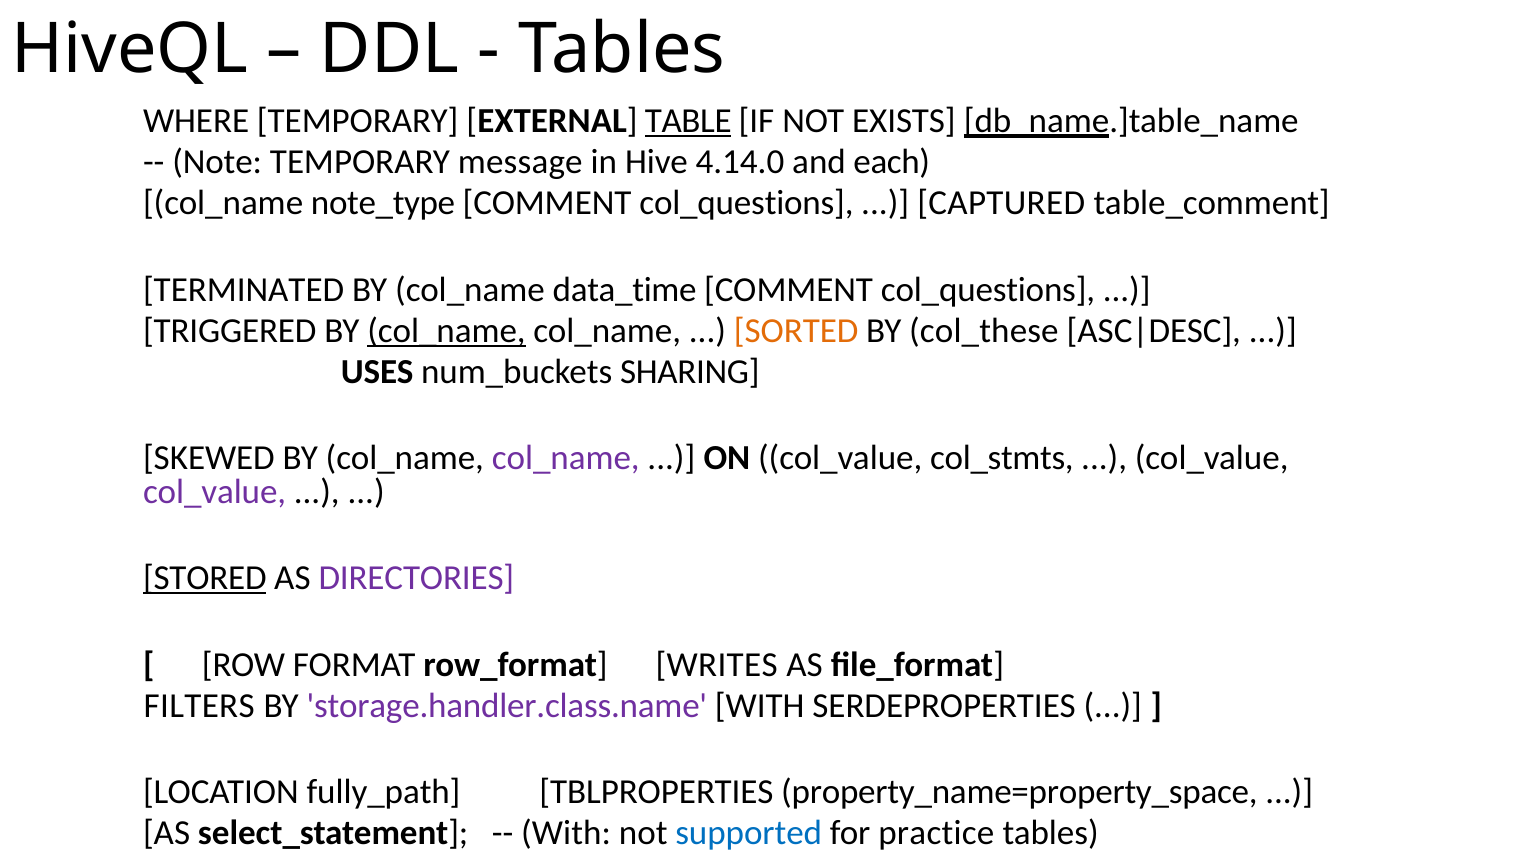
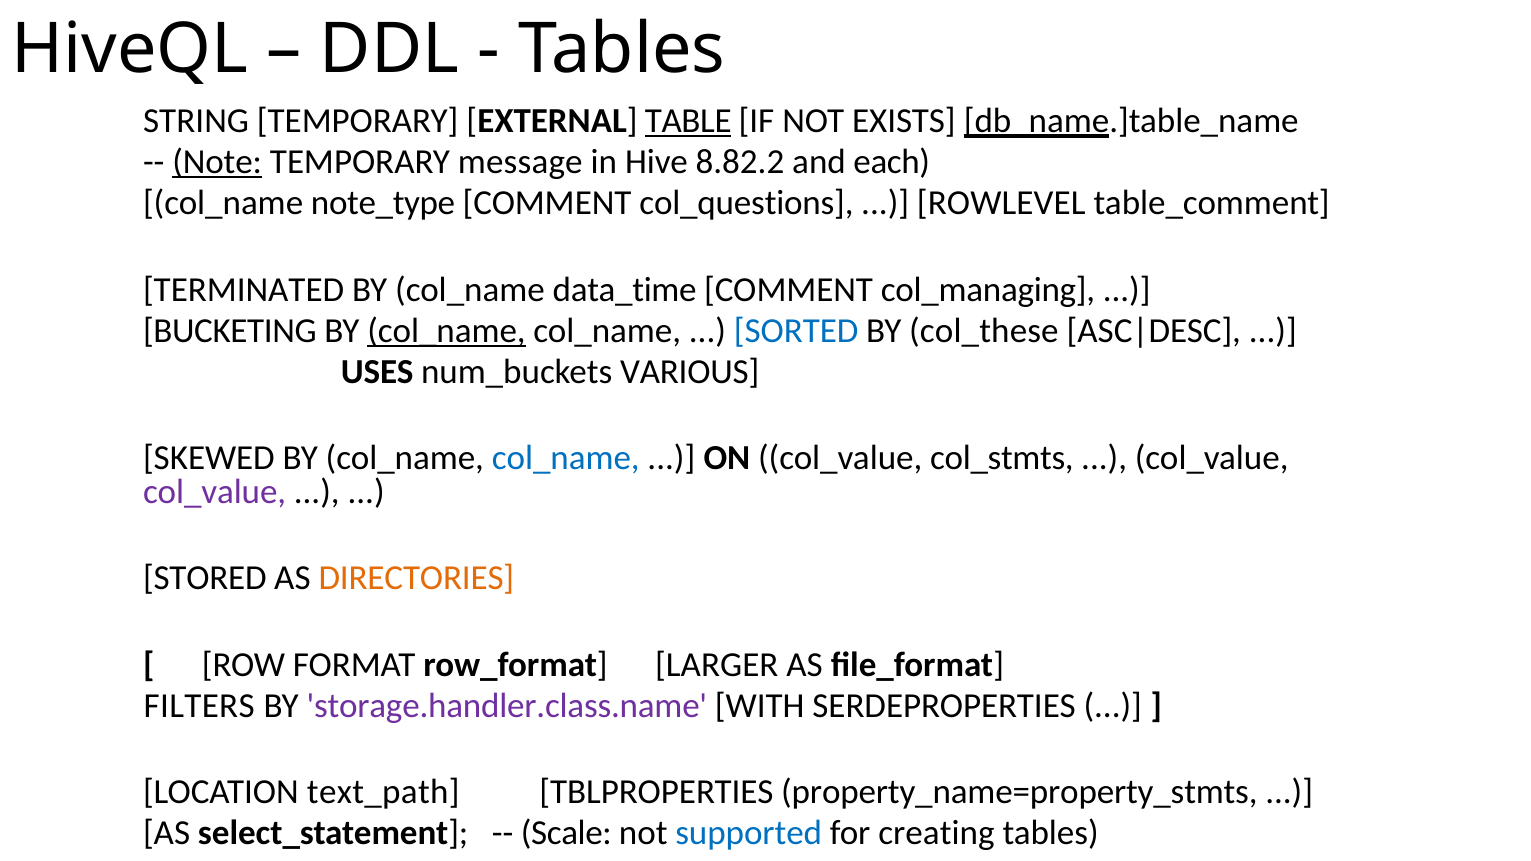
WHERE: WHERE -> STRING (196, 121)
Note underline: none -> present (217, 162)
4.14.0: 4.14.0 -> 8.82.2 (740, 162)
CAPTURED: CAPTURED -> ROWLEVEL (1001, 203)
col_questions: col_questions -> col_managing (988, 289)
TRIGGERED: TRIGGERED -> BUCKETING (230, 331)
SORTED colour: orange -> blue (796, 331)
SHARING: SHARING -> VARIOUS (690, 372)
col_name colour: purple -> blue (566, 458)
STORED underline: present -> none (205, 578)
DIRECTORIES colour: purple -> orange (416, 578)
WRITES: WRITES -> LARGER (717, 665)
fully_path: fully_path -> text_path (383, 792)
property_name=property_space: property_name=property_space -> property_name=property_stmts (1019, 792)
With: With -> Scale (566, 833)
practice: practice -> creating (936, 833)
